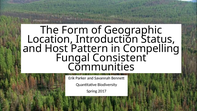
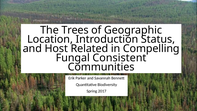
Form: Form -> Trees (75, 30)
Pattern: Pattern -> Related (89, 48)
